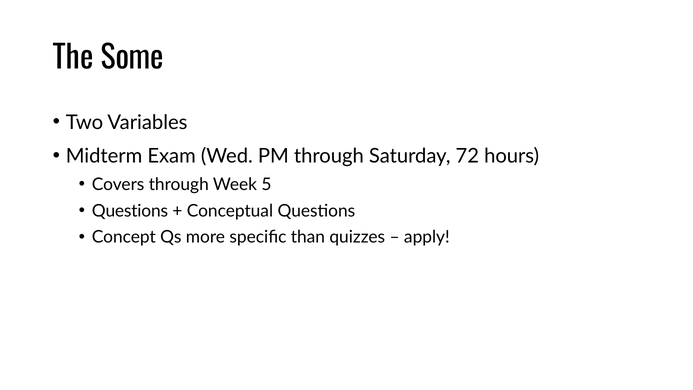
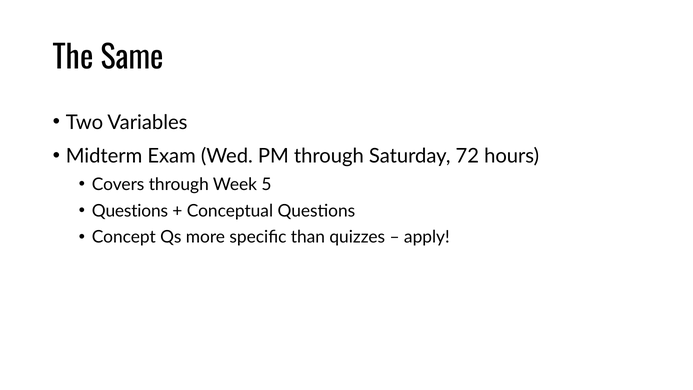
Some: Some -> Same (132, 58)
